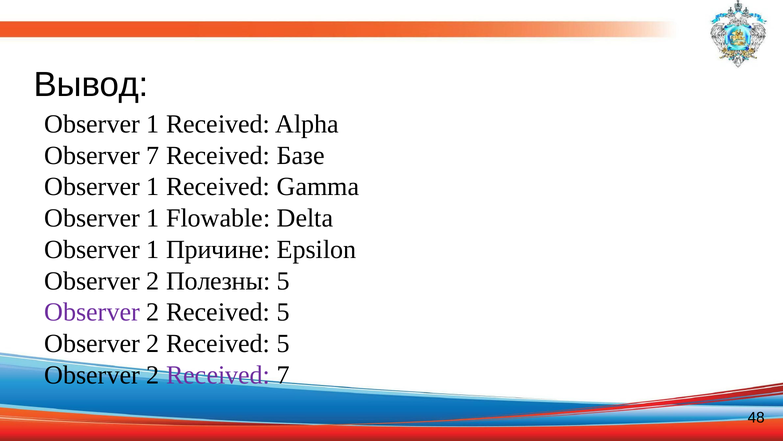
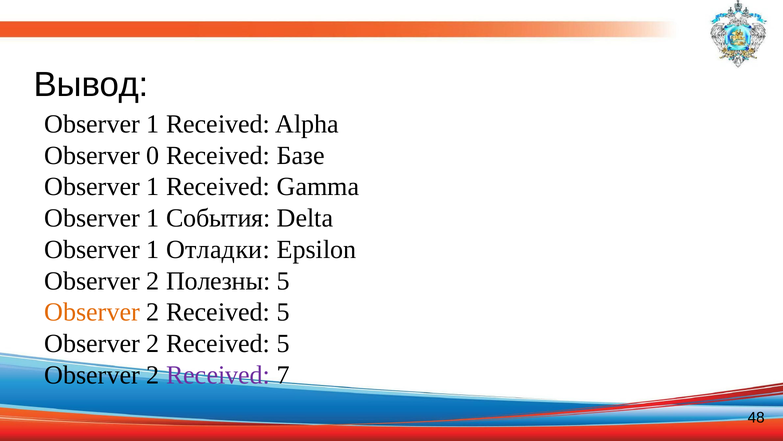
Observer 7: 7 -> 0 (153, 155)
Flowable: Flowable -> События (218, 218)
Причине: Причине -> Отладки (218, 249)
Observer colour: purple -> orange (92, 312)
